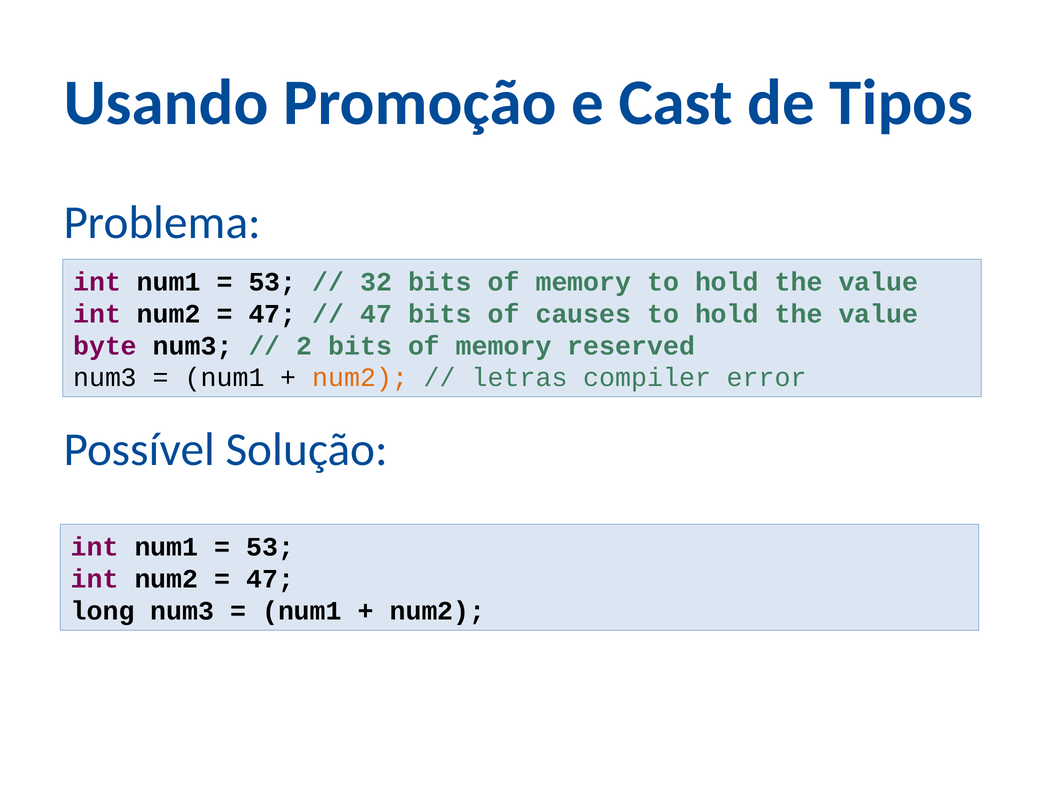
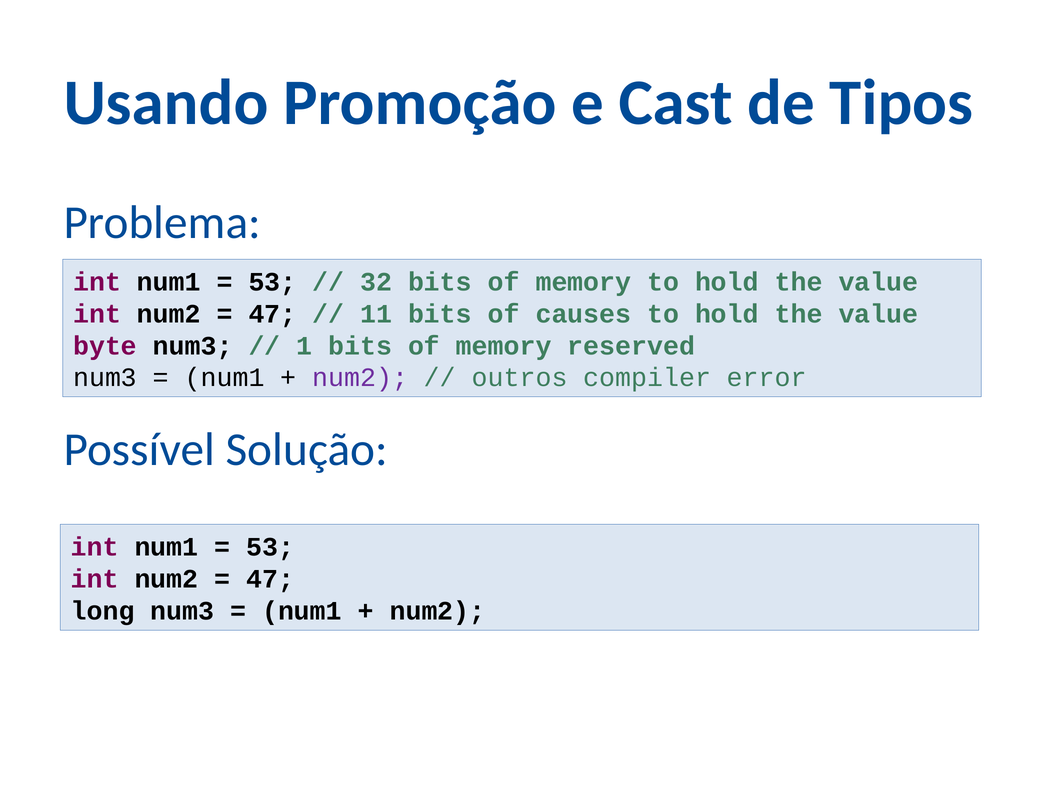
47: 47 -> 11 (376, 314)
2: 2 -> 1 (304, 346)
num2 colour: orange -> purple (360, 378)
letras: letras -> outros (520, 378)
